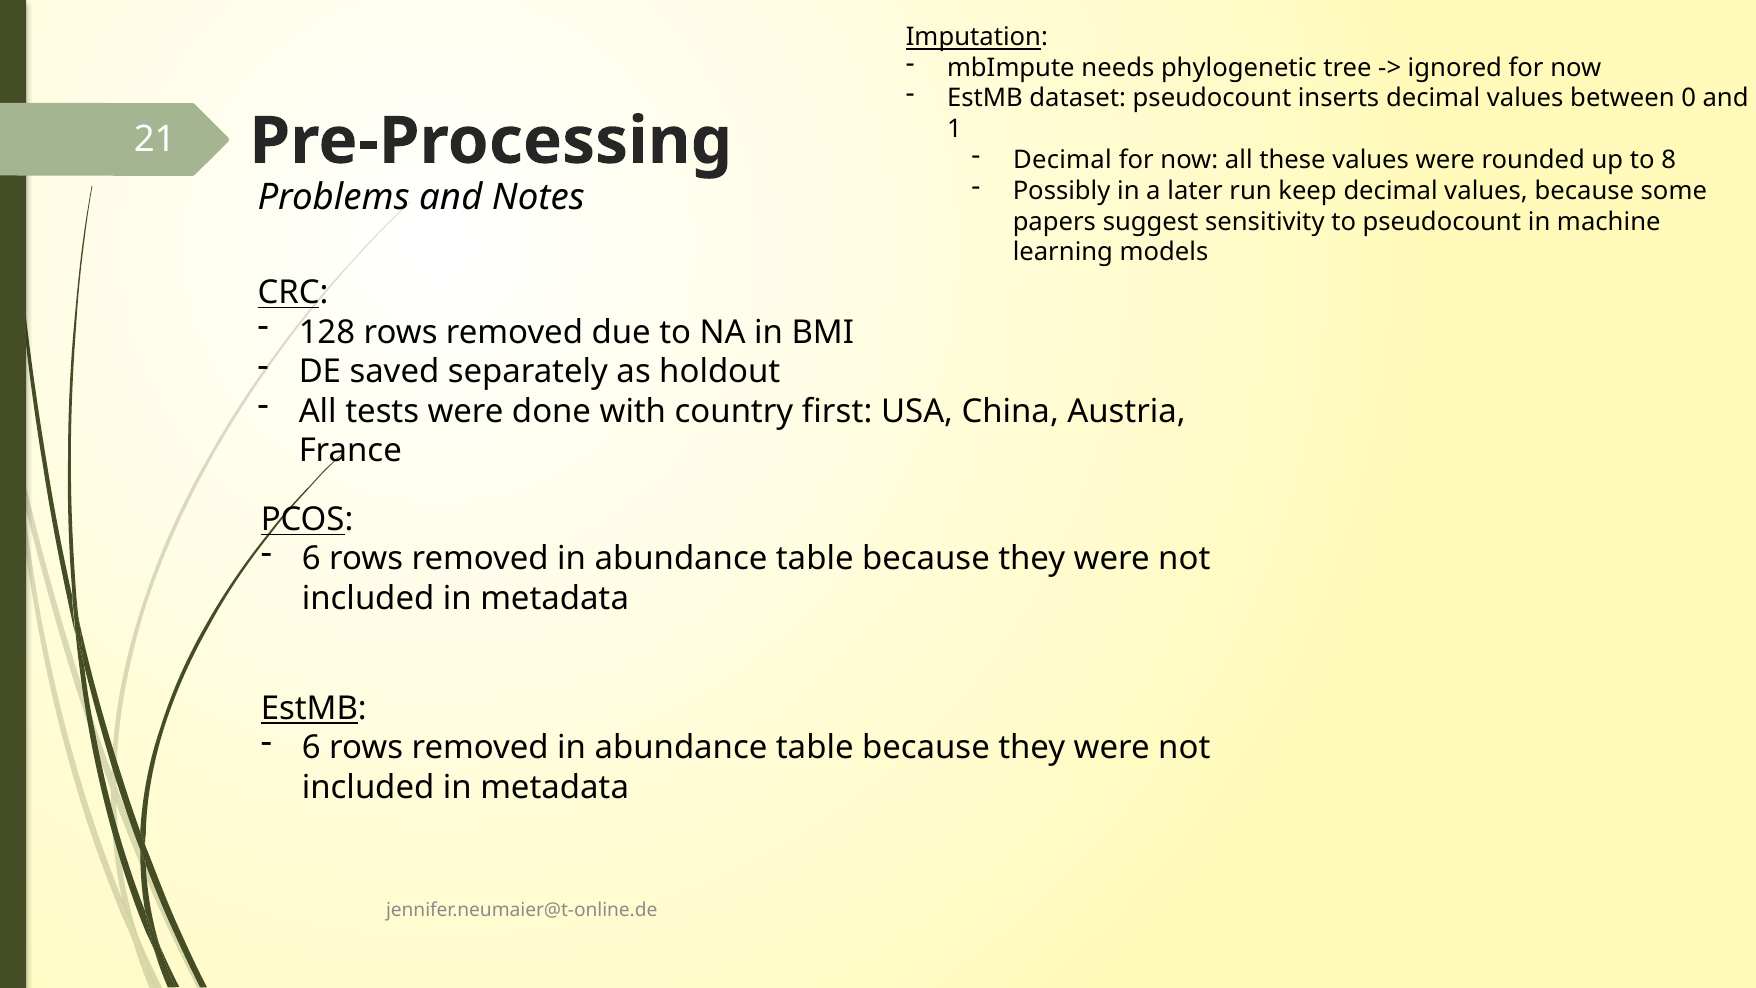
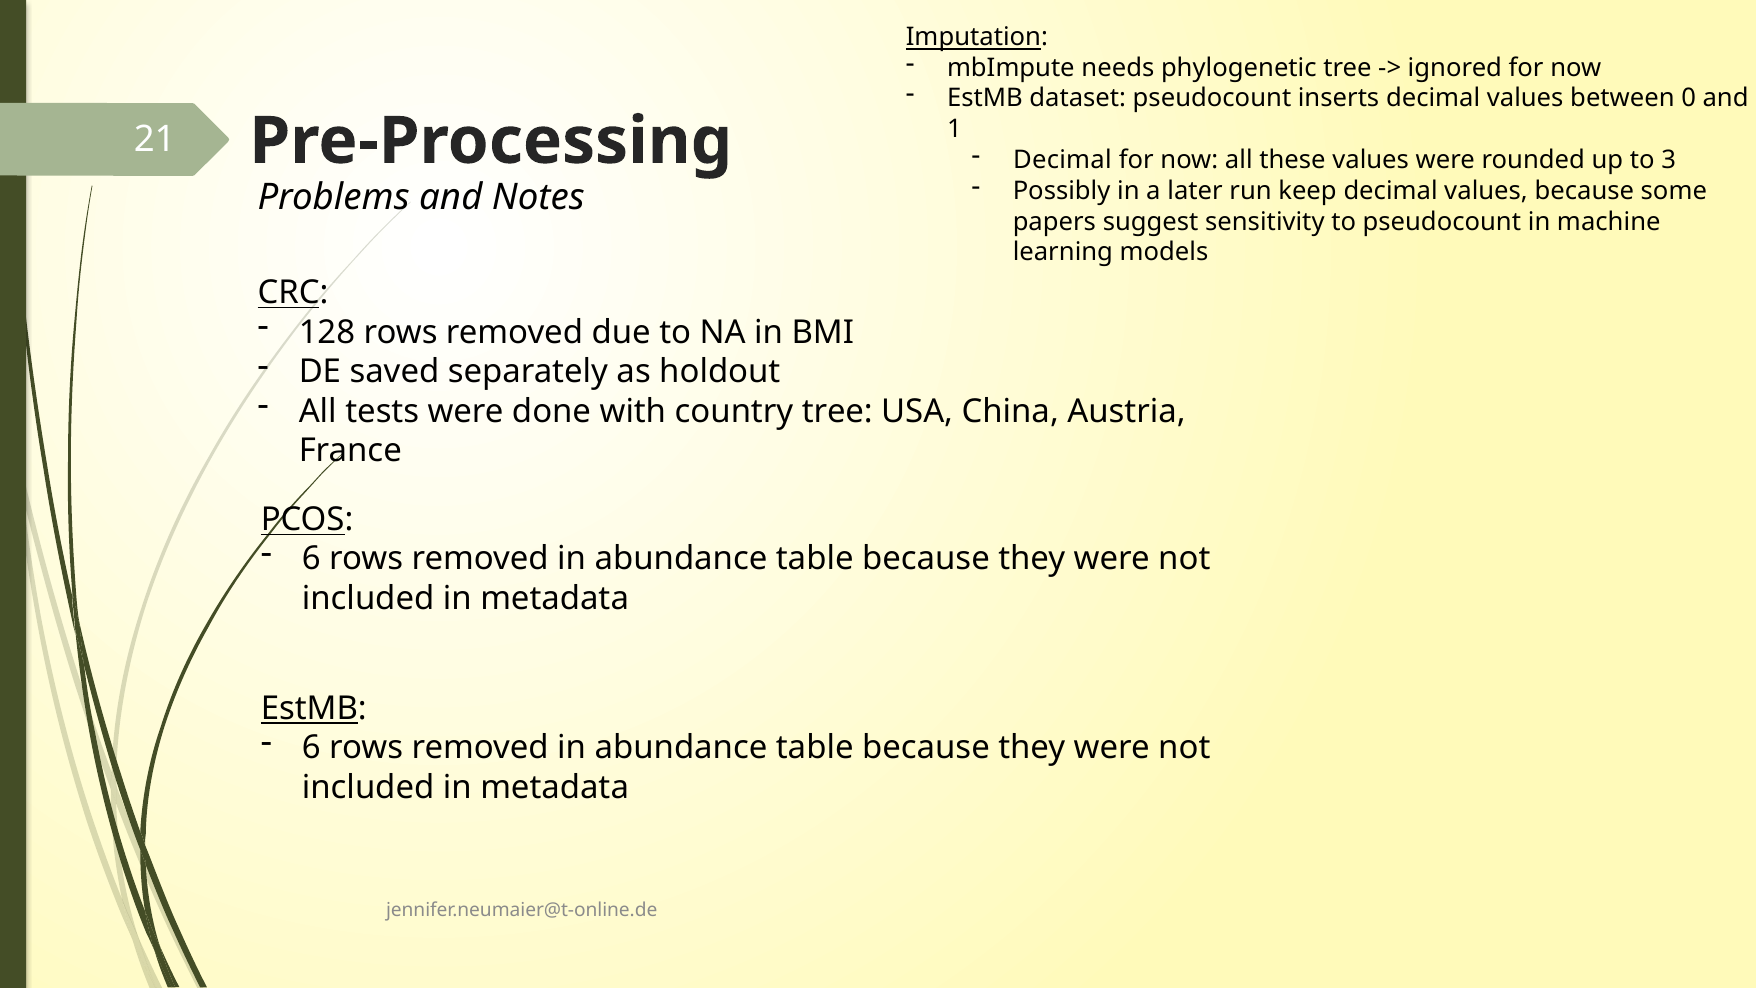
8: 8 -> 3 (1669, 160)
country first: first -> tree (837, 411)
